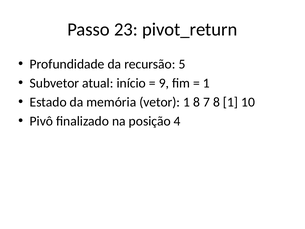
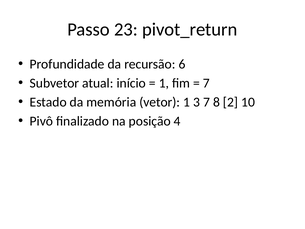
5: 5 -> 6 (182, 64)
9: 9 -> 1 (164, 83)
1: 1 -> 7 (206, 83)
1 8: 8 -> 3 (197, 102)
8 1: 1 -> 2 (231, 102)
